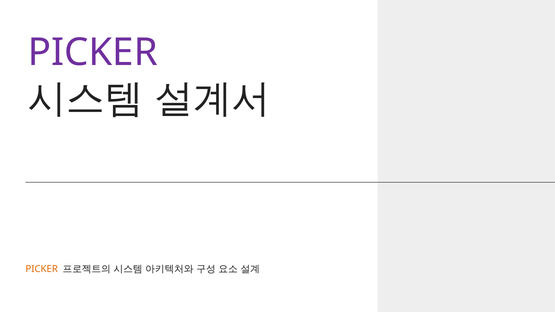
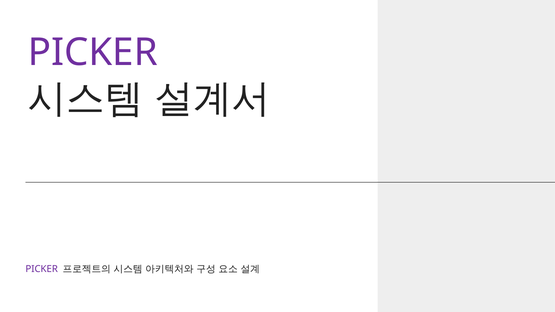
PICKER colour: orange -> purple (42, 269)
